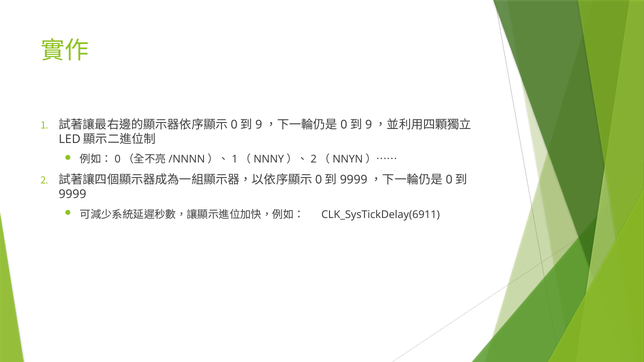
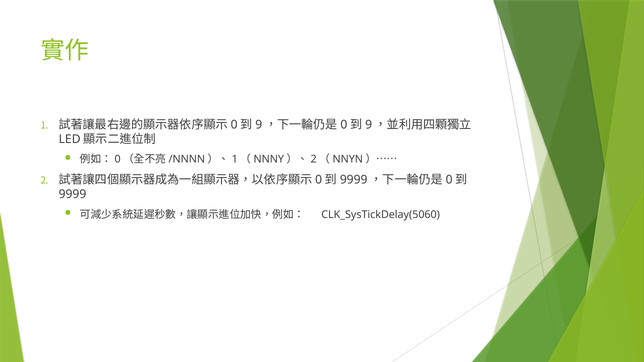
CLK_SysTickDelay(6911: CLK_SysTickDelay(6911 -> CLK_SysTickDelay(5060 (381, 215)
